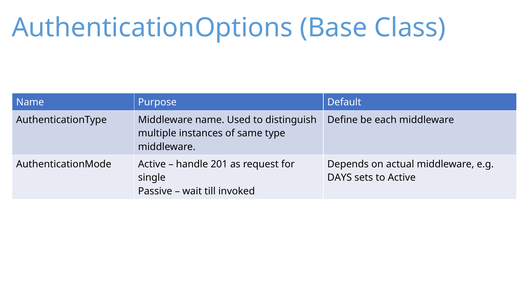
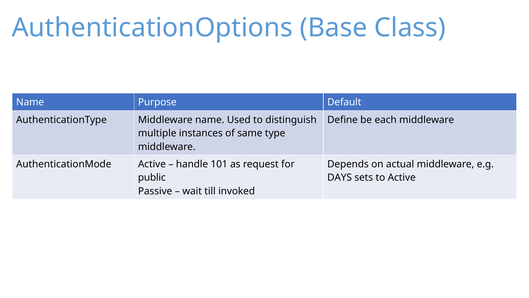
201: 201 -> 101 (219, 164)
single: single -> public (152, 177)
